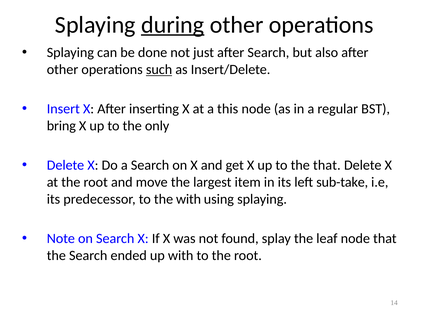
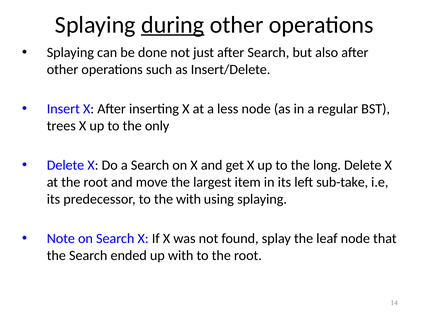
such underline: present -> none (159, 70)
this: this -> less (228, 109)
bring: bring -> trees (61, 126)
the that: that -> long (327, 165)
